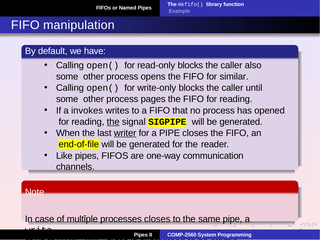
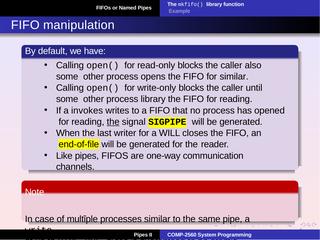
process pages: pages -> library (153, 99)
writer underline: present -> none (125, 133)
a PIPE: PIPE -> WILL (170, 133)
processes closes: closes -> similar (157, 219)
